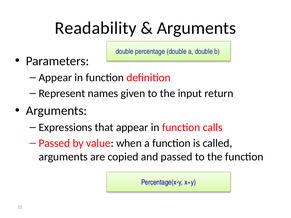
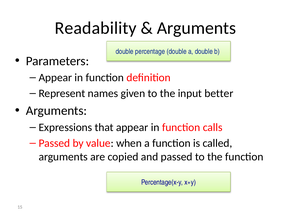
return: return -> better (219, 94)
